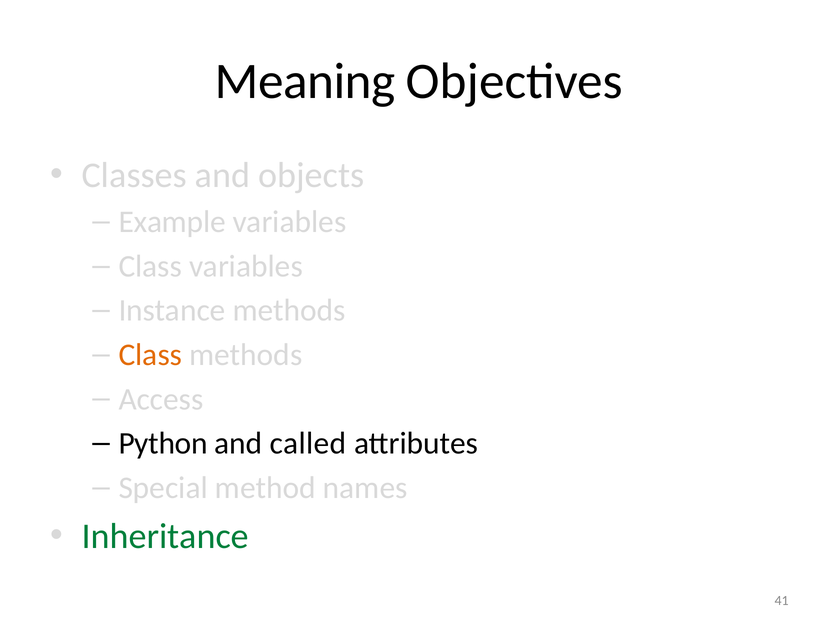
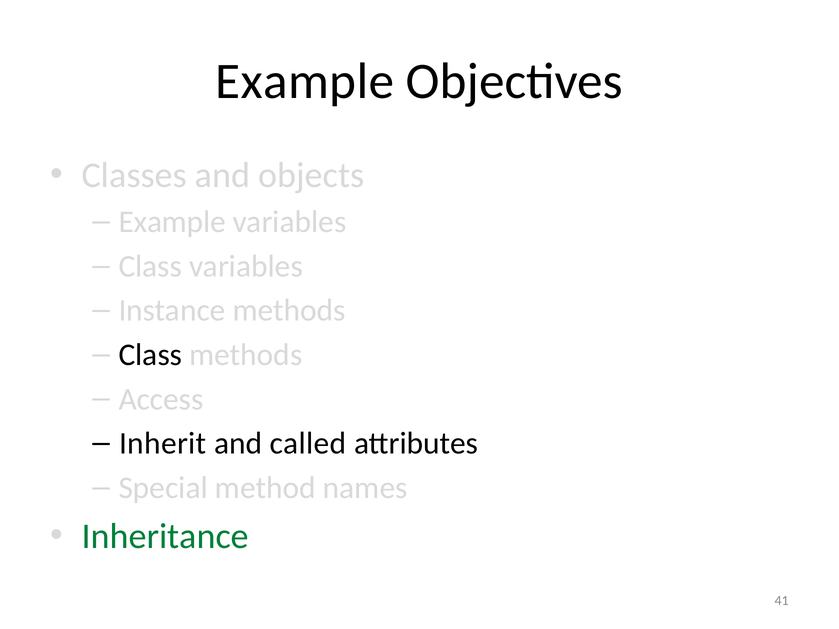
Meaning: Meaning -> Example (305, 81)
Class colour: orange -> black (150, 355)
Python: Python -> Inherit (163, 444)
